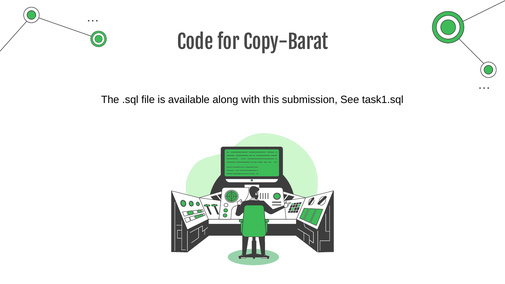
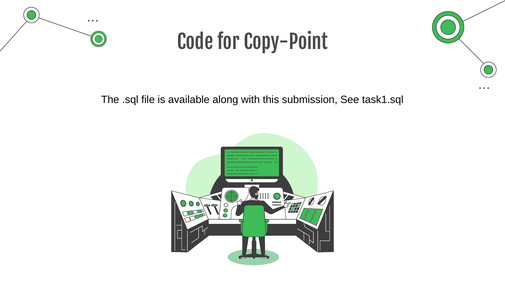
Copy-Barat: Copy-Barat -> Copy-Point (286, 43)
